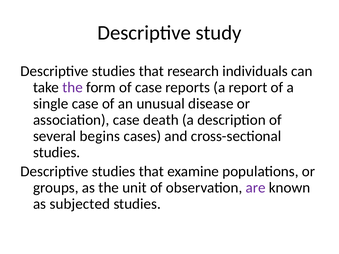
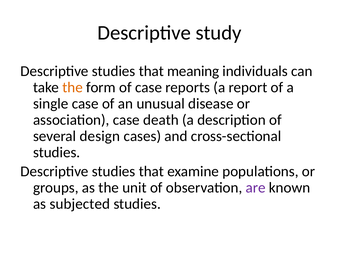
research: research -> meaning (193, 71)
the colour: purple -> orange (73, 87)
begins: begins -> design (100, 136)
